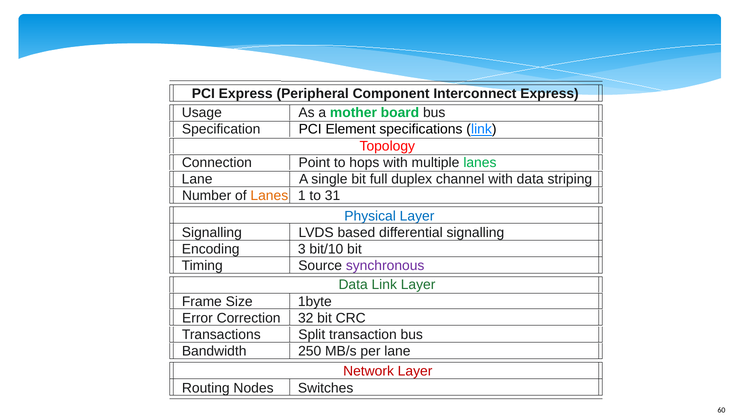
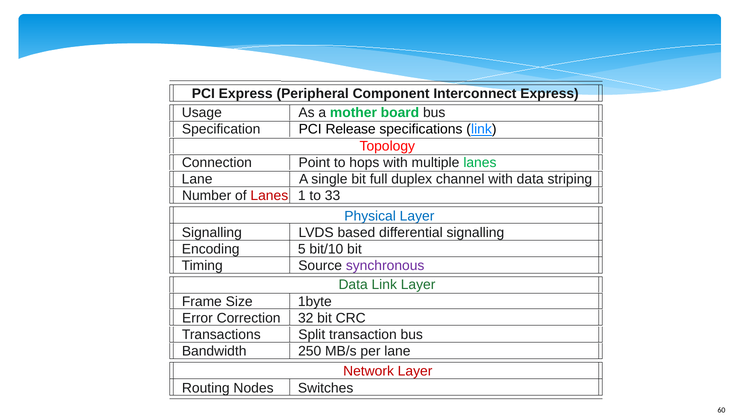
Element: Element -> Release (351, 129)
Lanes colour: orange -> red (269, 196)
31: 31 -> 33 (333, 196)
3: 3 -> 5 (302, 249)
